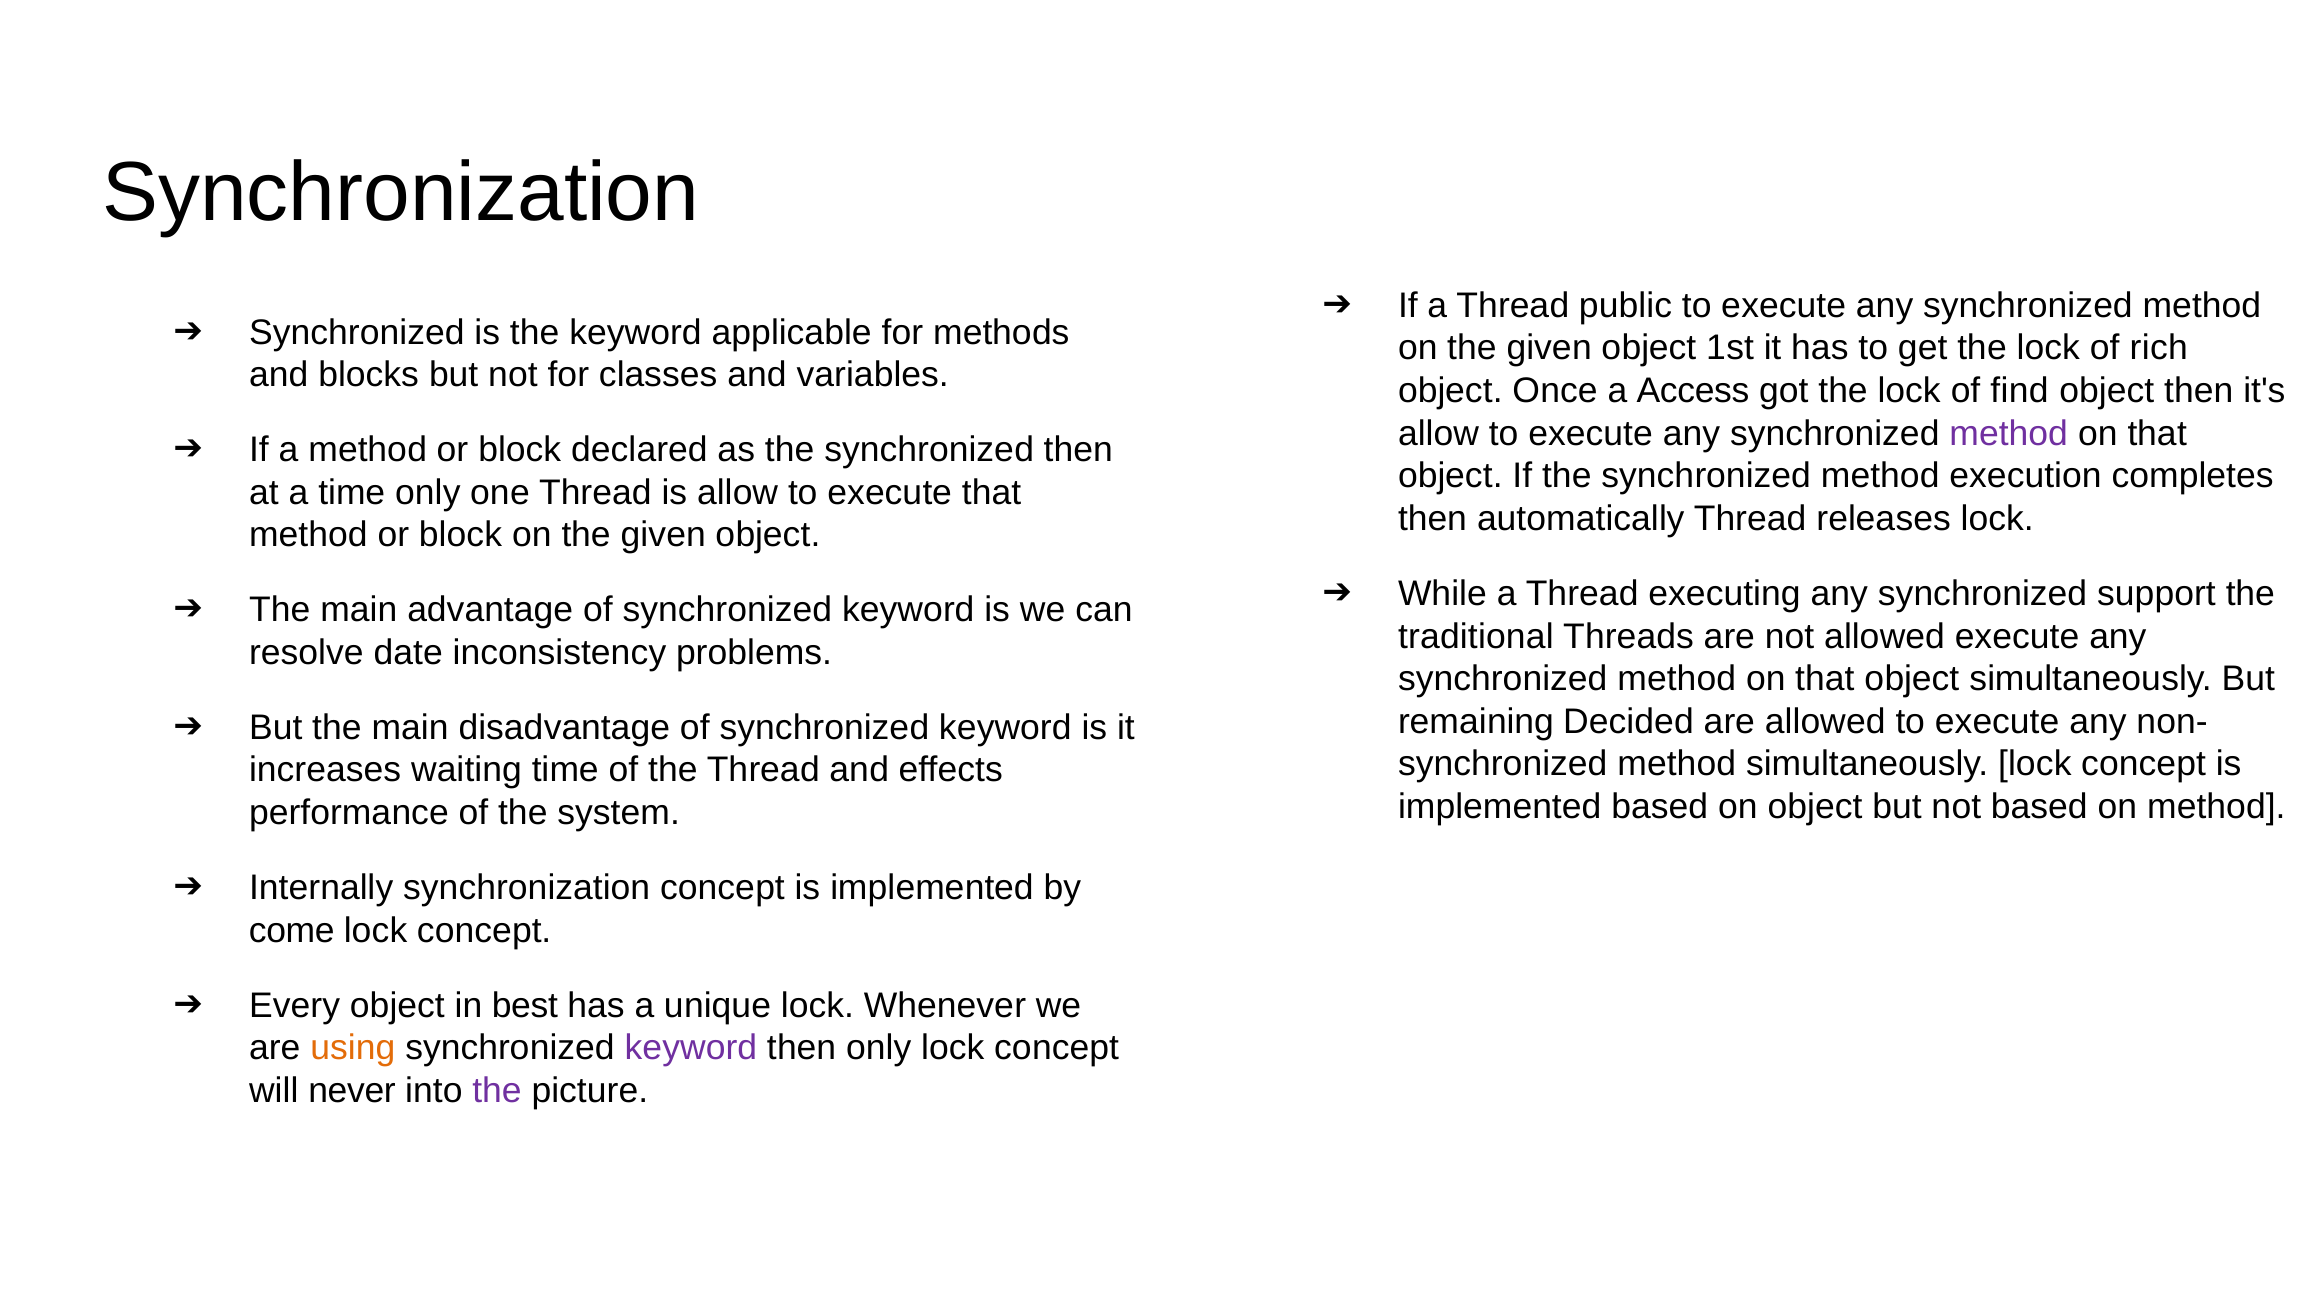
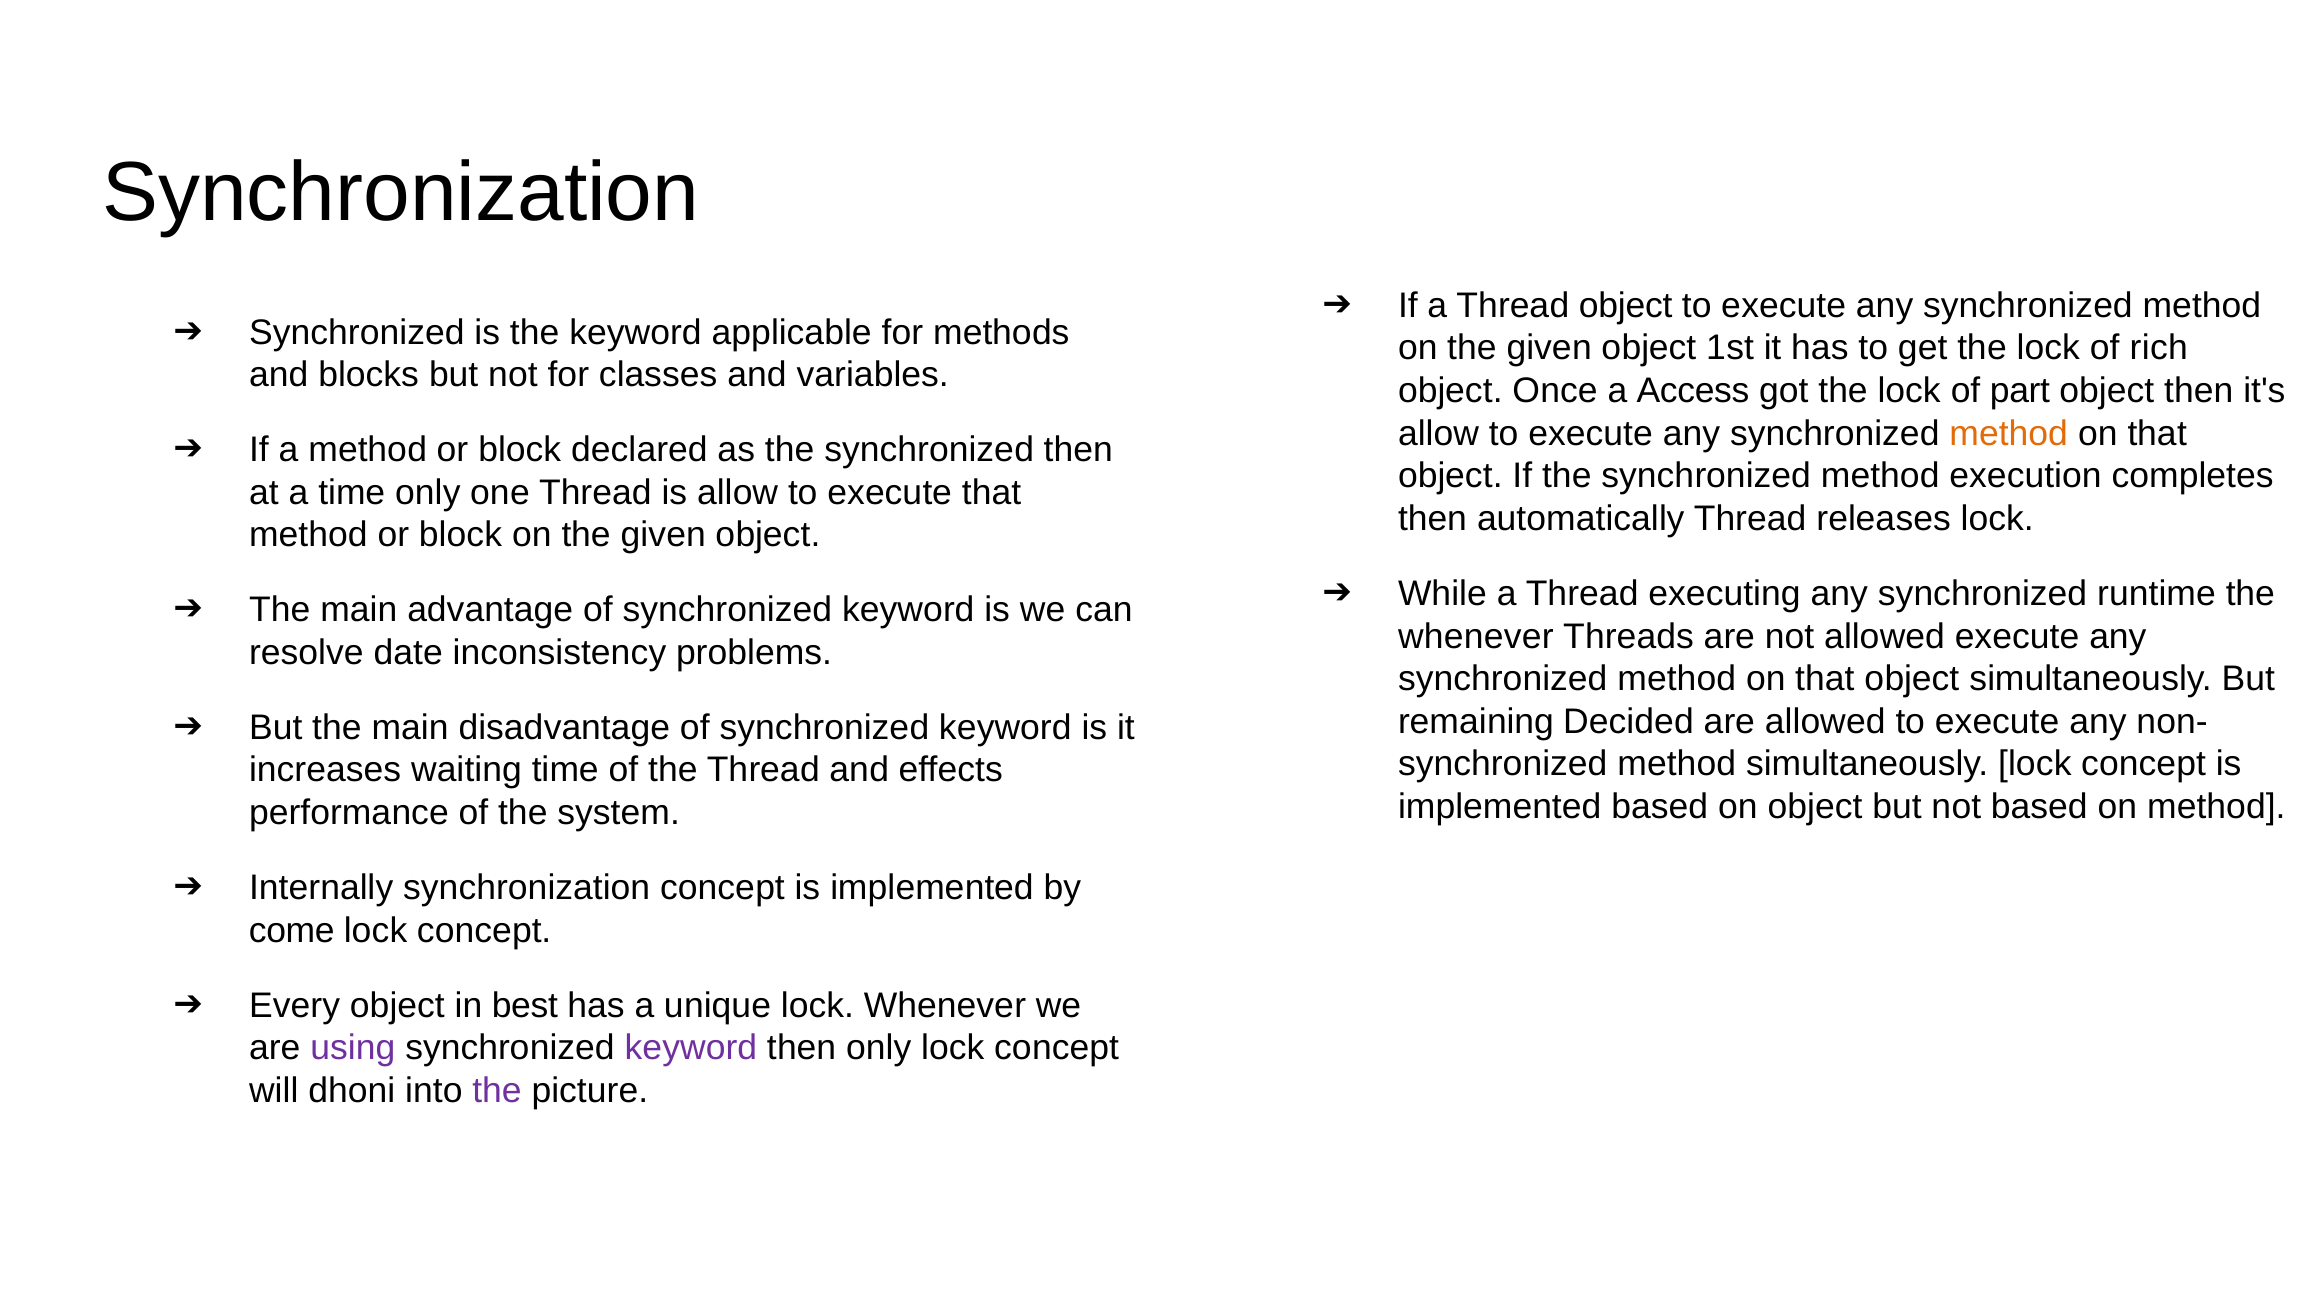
Thread public: public -> object (1626, 306)
find: find -> part (2020, 391)
method colour: purple -> orange (2009, 433)
support: support -> runtime (2156, 594)
traditional: traditional -> whenever (1476, 636)
using colour: orange -> purple (353, 1048)
never: never -> dhoni (352, 1090)
